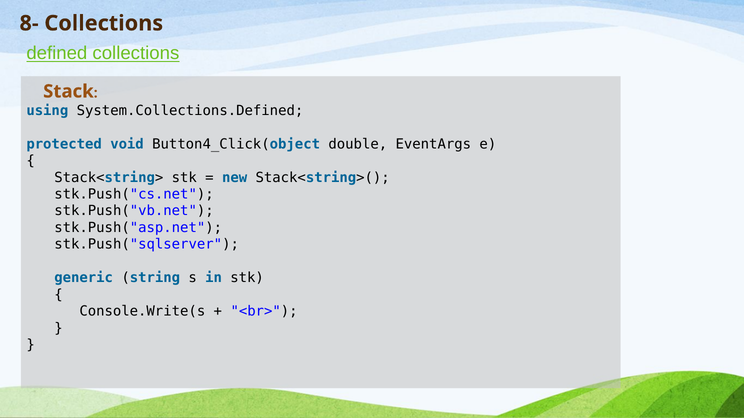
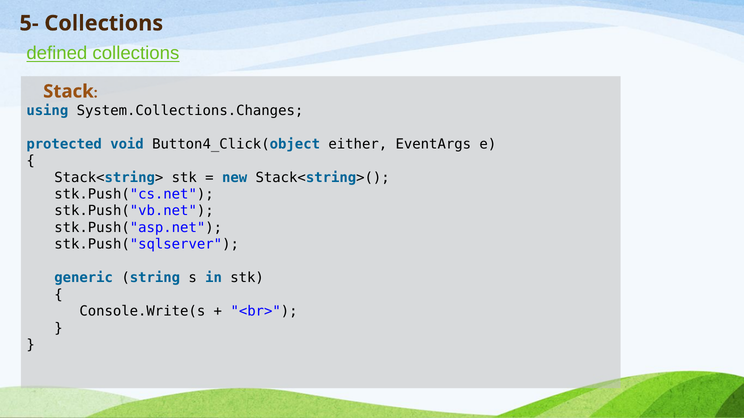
8-: 8- -> 5- (29, 23)
System.Collections.Defined: System.Collections.Defined -> System.Collections.Changes (190, 111)
double: double -> either (358, 144)
